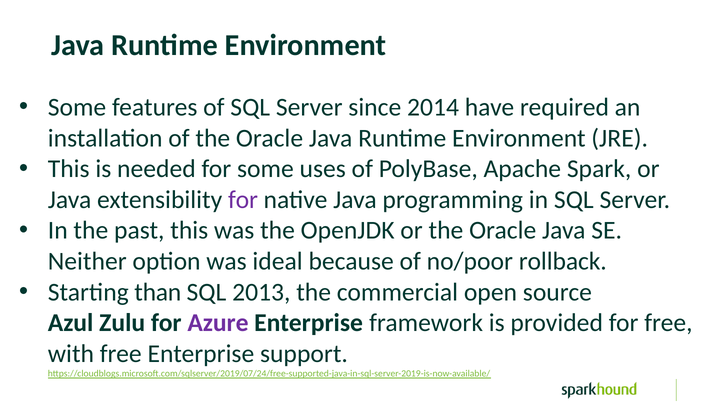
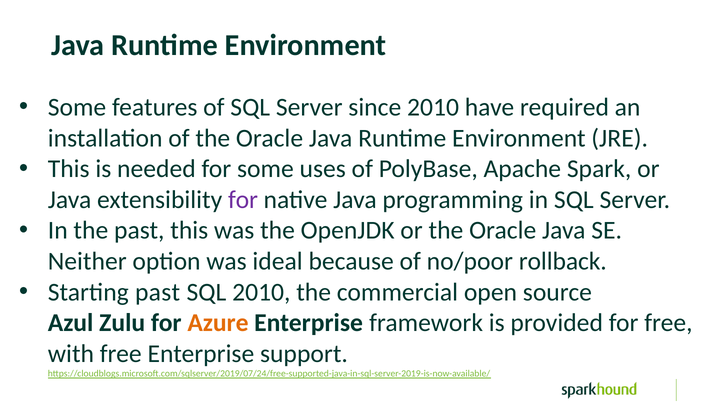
since 2014: 2014 -> 2010 (433, 107)
Starting than: than -> past (158, 292)
SQL 2013: 2013 -> 2010 (261, 292)
Azure colour: purple -> orange (218, 322)
